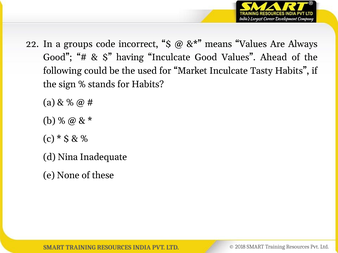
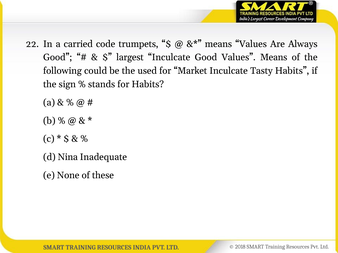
groups: groups -> carried (78, 44)
incorrect: incorrect -> trumpets (138, 44)
having: having -> largest (130, 58)
Values Ahead: Ahead -> Means (274, 58)
